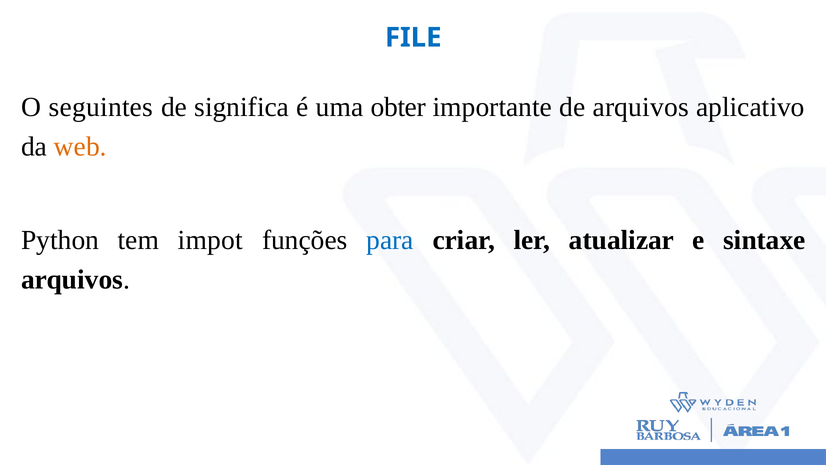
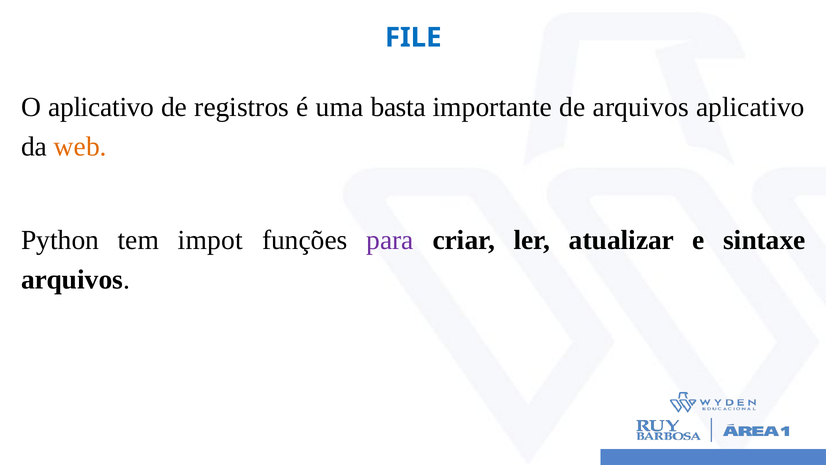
O seguintes: seguintes -> aplicativo (101, 107)
significa: significa -> registros (242, 107)
obter: obter -> basta (398, 107)
para colour: blue -> purple (390, 240)
